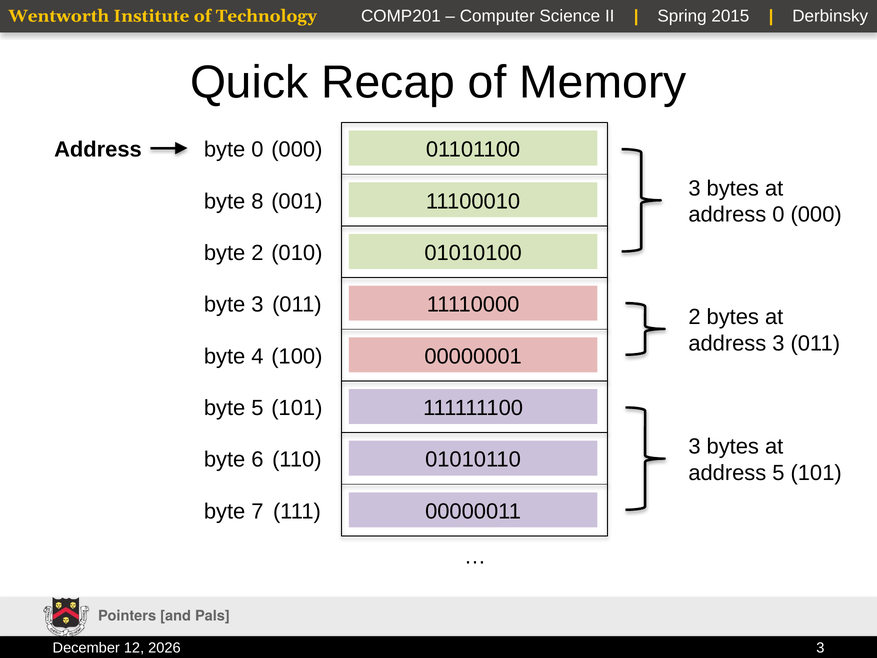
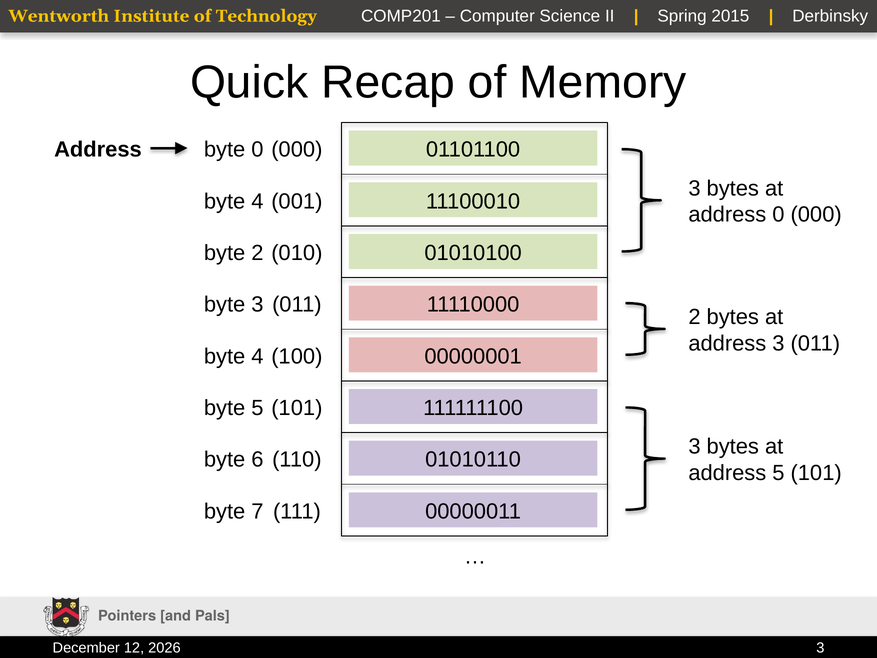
8: 8 -> 4 (257, 201)
